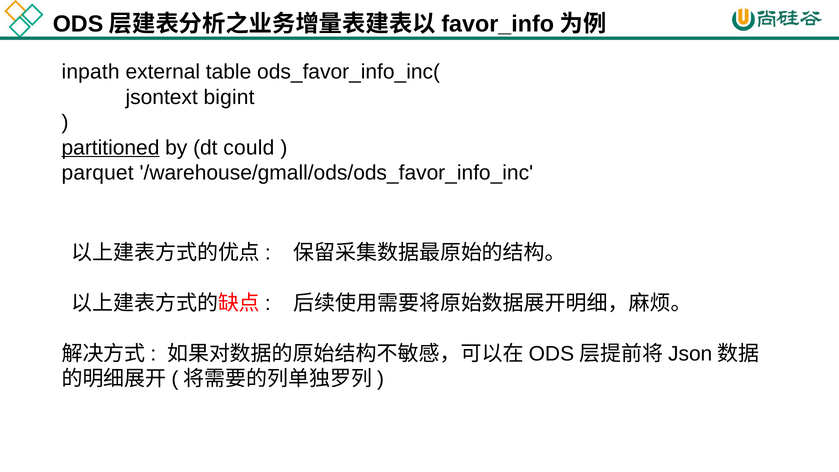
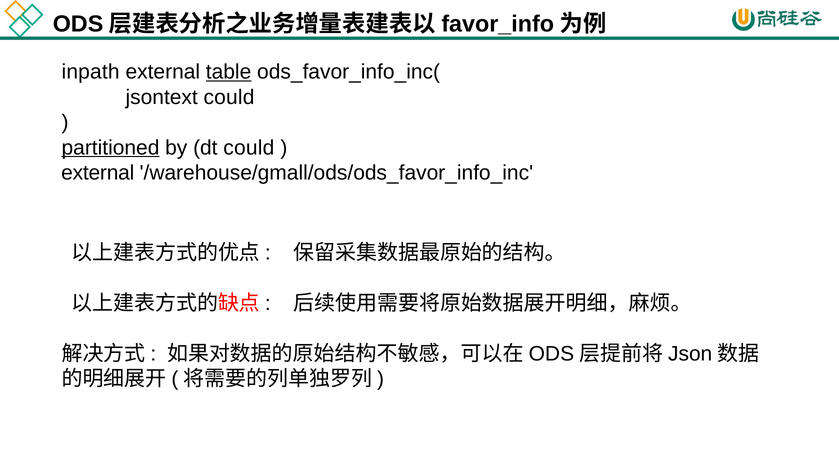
table underline: none -> present (229, 72)
jsontext bigint: bigint -> could (229, 97)
parquet: parquet -> external (98, 173)
